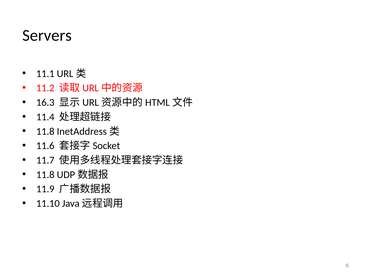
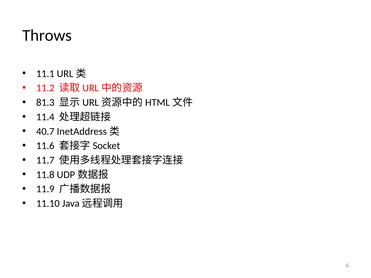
Servers: Servers -> Throws (47, 35)
16.3: 16.3 -> 81.3 (45, 103)
11.8: 11.8 -> 40.7 (45, 131)
